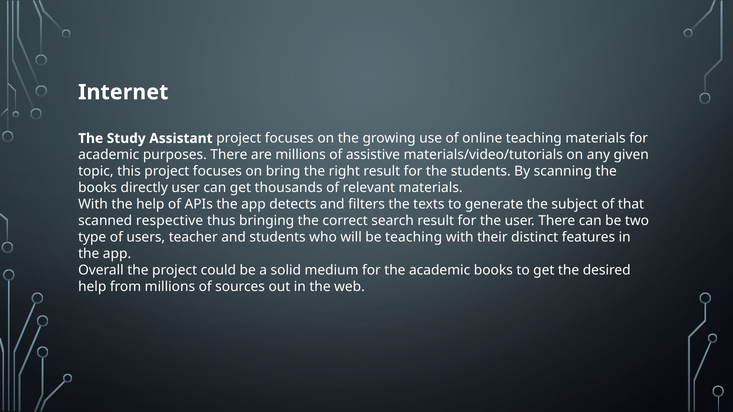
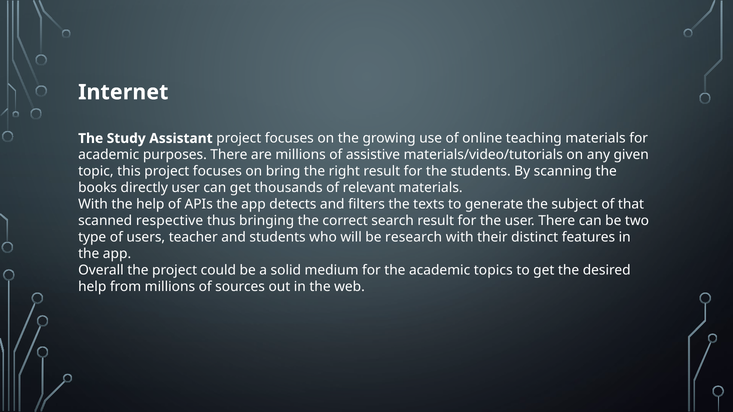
be teaching: teaching -> research (414, 237)
academic books: books -> topics (493, 270)
